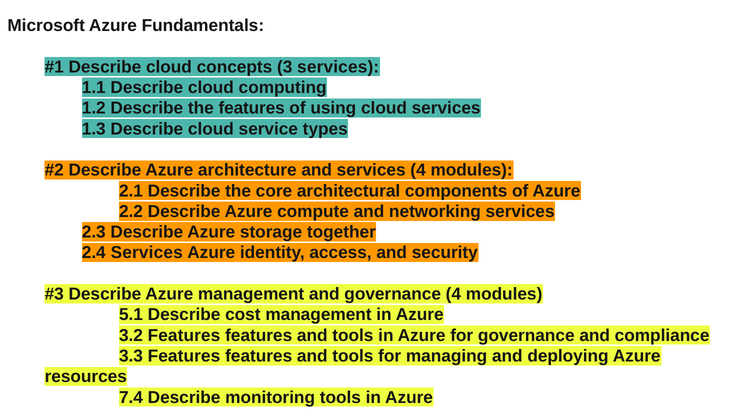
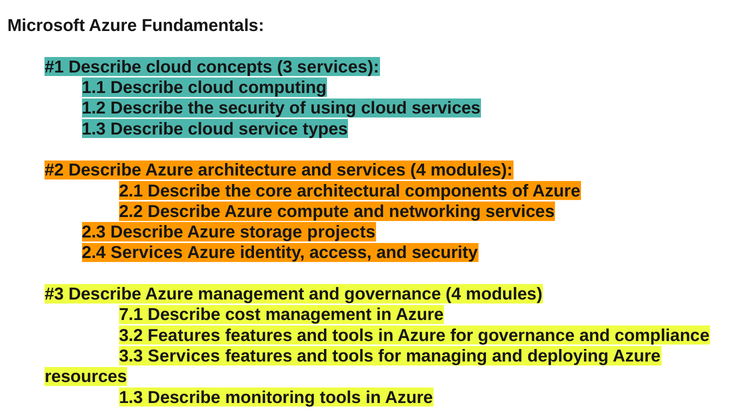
the features: features -> security (252, 108)
together: together -> projects (341, 232)
5.1: 5.1 -> 7.1 (131, 315)
3.3 Features: Features -> Services (184, 356)
7.4: 7.4 -> 1.3 (131, 398)
